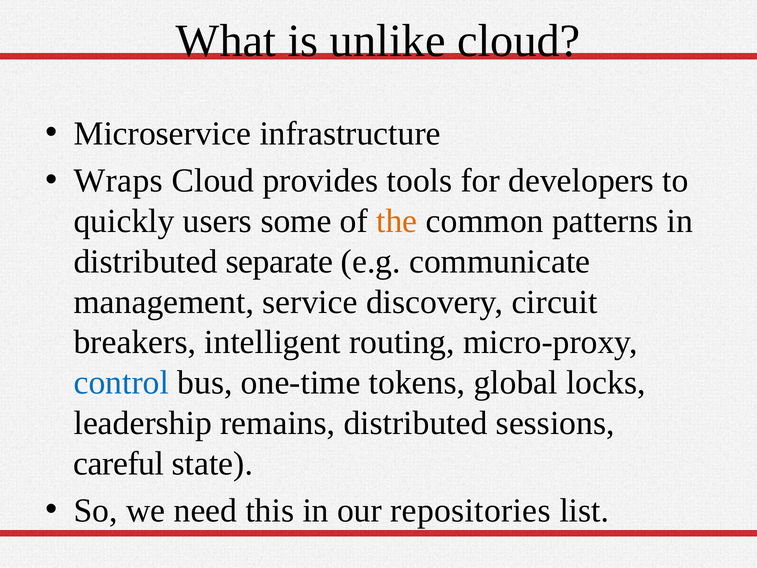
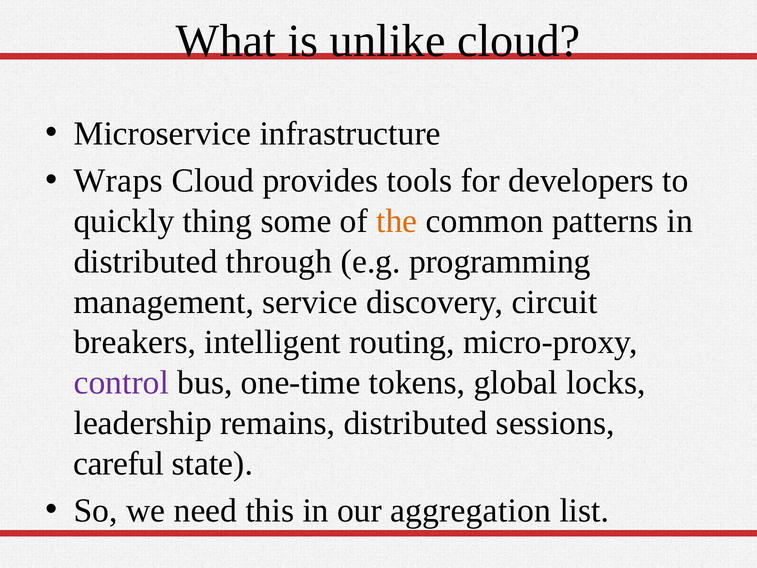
users: users -> thing (217, 221)
separate: separate -> through (279, 261)
communicate: communicate -> programming (500, 261)
control colour: blue -> purple (121, 383)
repositories: repositories -> aggregation (471, 510)
